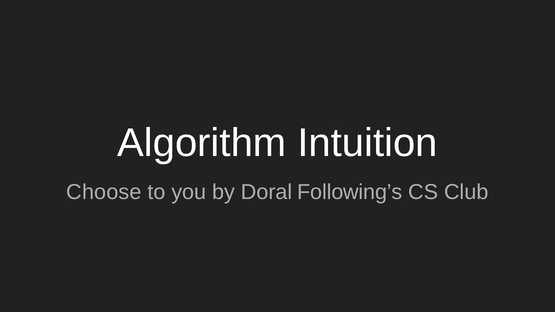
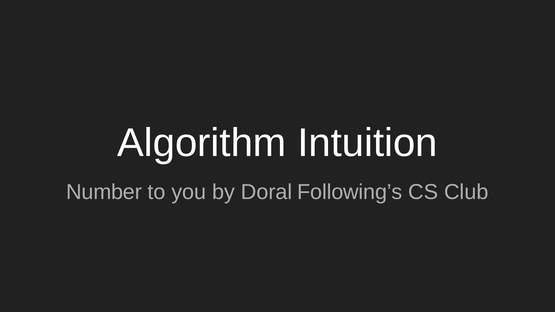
Choose: Choose -> Number (104, 192)
